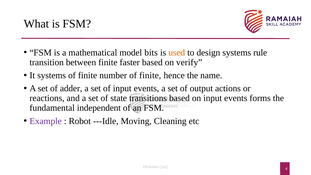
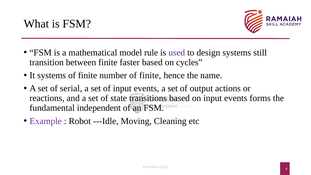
bits: bits -> rule (151, 53)
used colour: orange -> purple (177, 53)
rule: rule -> still (260, 53)
verify: verify -> cycles (189, 62)
adder: adder -> serial (71, 88)
